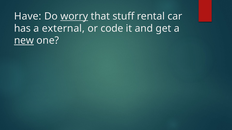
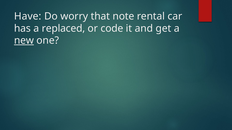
worry underline: present -> none (74, 16)
stuff: stuff -> note (123, 16)
external: external -> replaced (63, 28)
